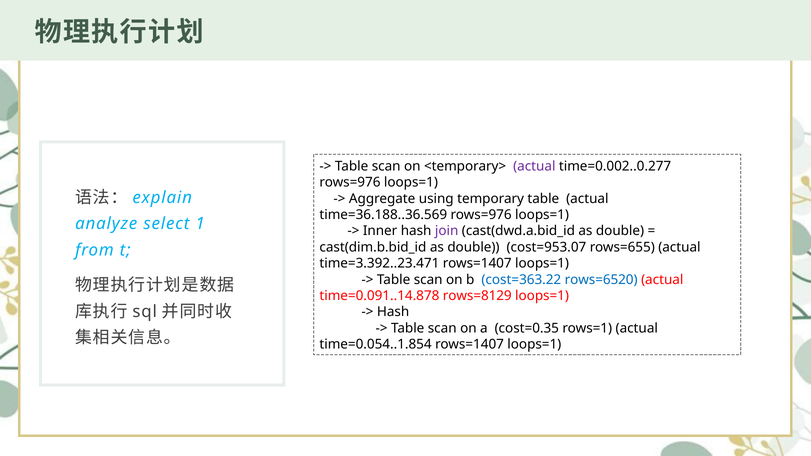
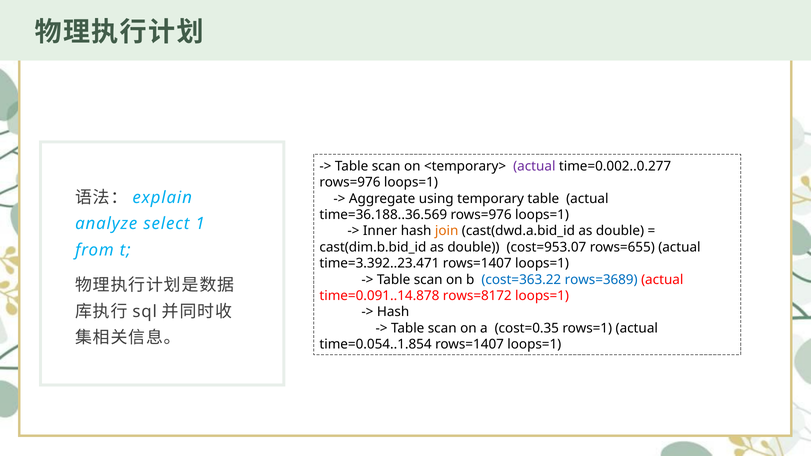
join colour: purple -> orange (447, 231)
rows=6520: rows=6520 -> rows=3689 (601, 280)
rows=8129: rows=8129 -> rows=8172 (477, 296)
